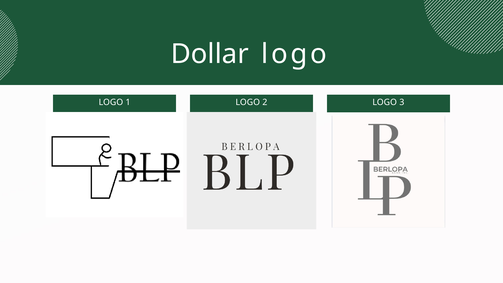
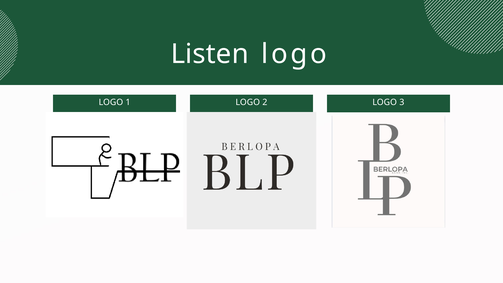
Dollar: Dollar -> Listen (210, 54)
